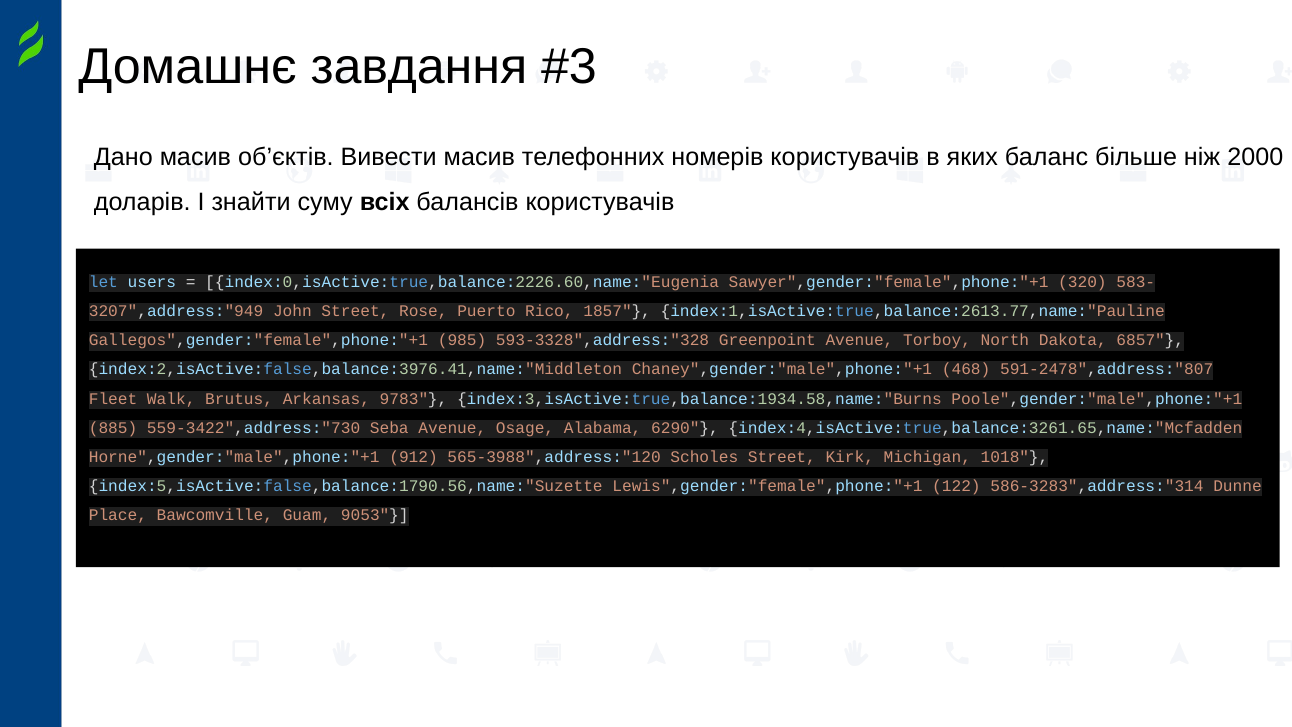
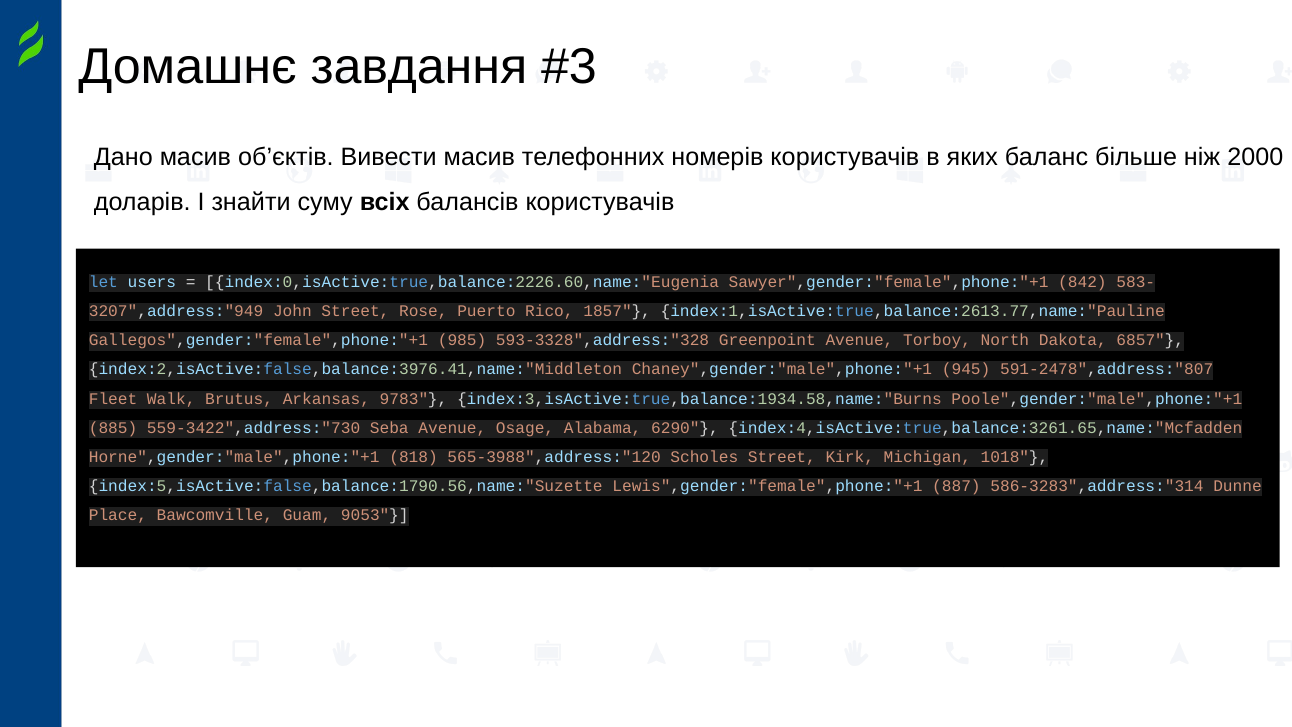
320: 320 -> 842 (1082, 282)
468: 468 -> 945 (966, 369)
912: 912 -> 818 (414, 457)
122: 122 -> 887 (956, 486)
